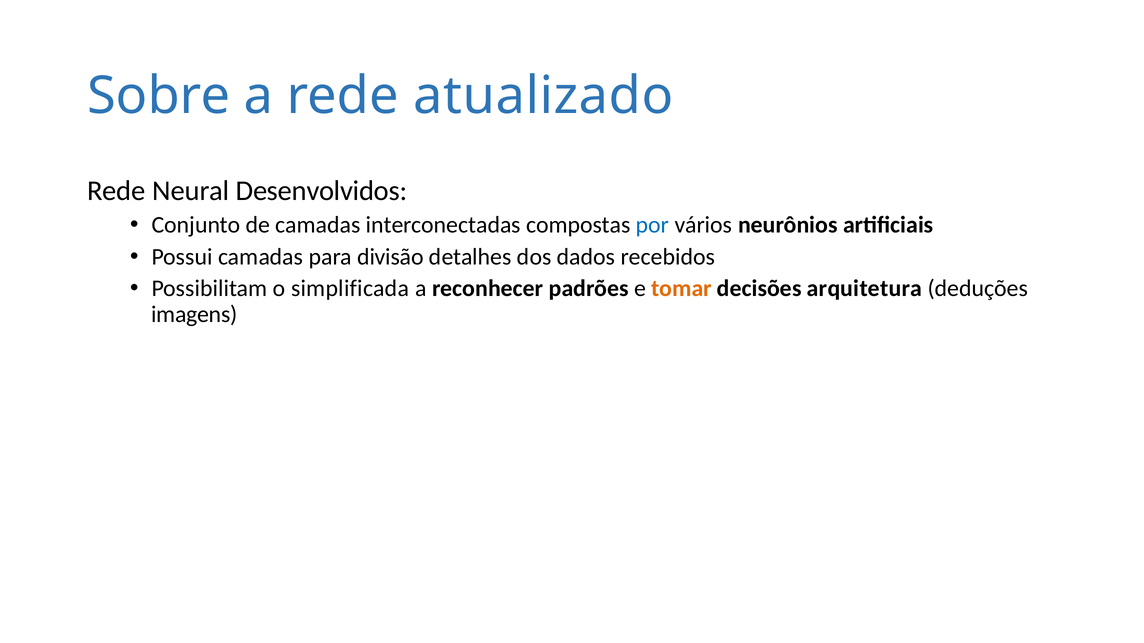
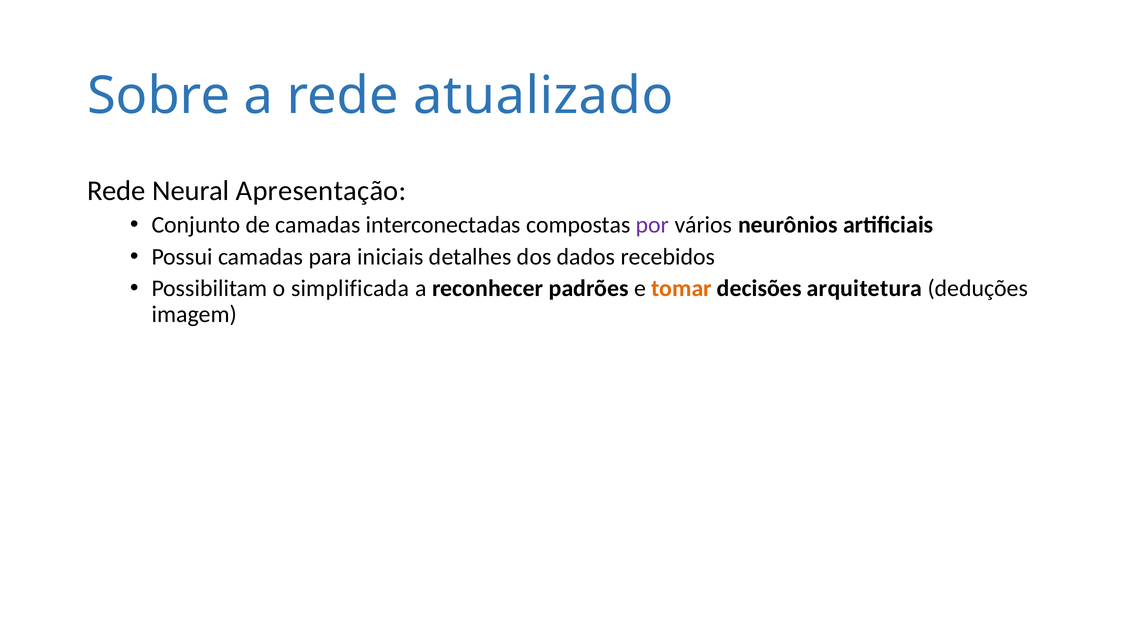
Desenvolvidos: Desenvolvidos -> Apresentação (321, 191)
por colour: blue -> purple (653, 225)
divisão: divisão -> iniciais (390, 257)
imagens: imagens -> imagem (194, 314)
